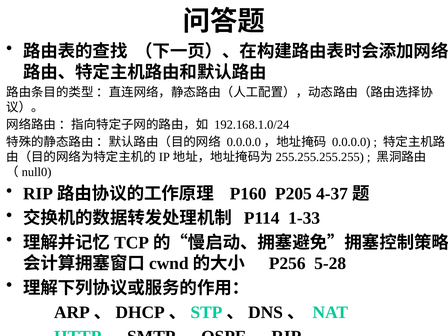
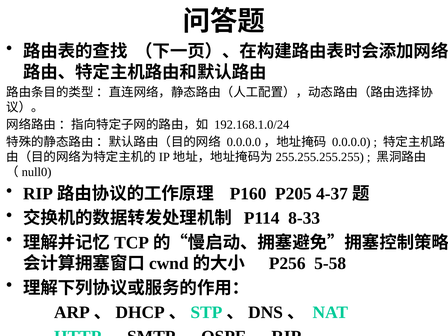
1-33: 1-33 -> 8-33 (304, 218)
5-28: 5-28 -> 5-58 (330, 264)
